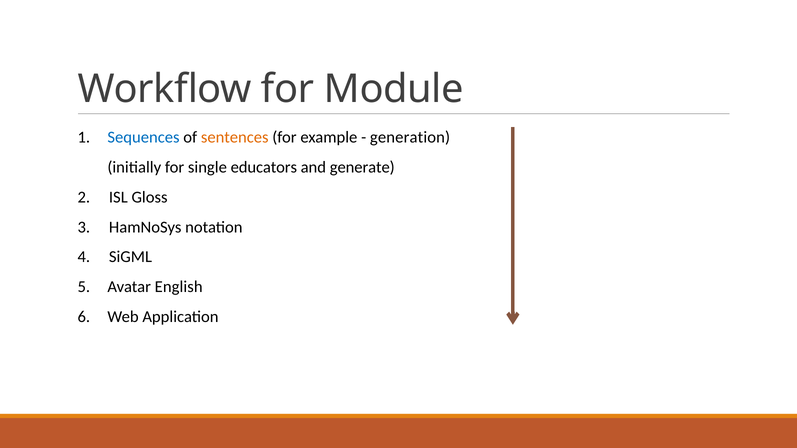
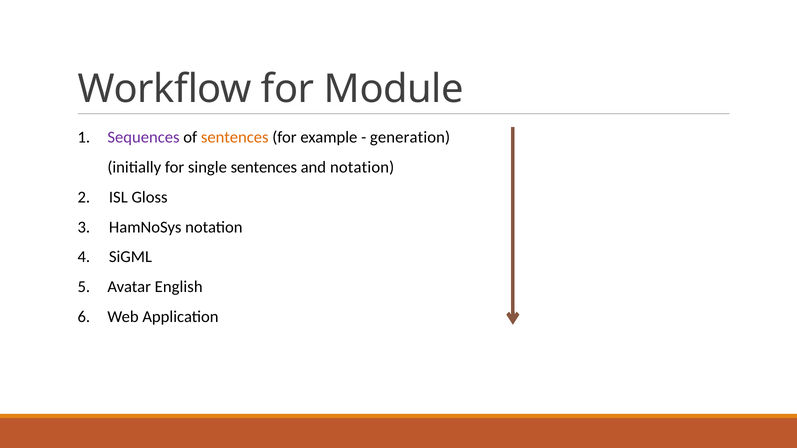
Sequences colour: blue -> purple (144, 138)
single educators: educators -> sentences (264, 167)
and generate: generate -> notation (362, 167)
